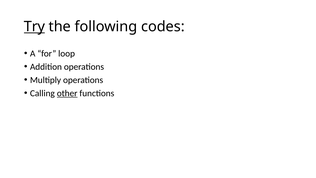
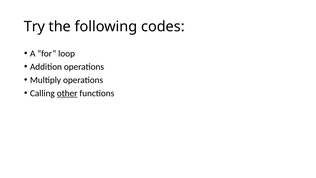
Try underline: present -> none (35, 27)
